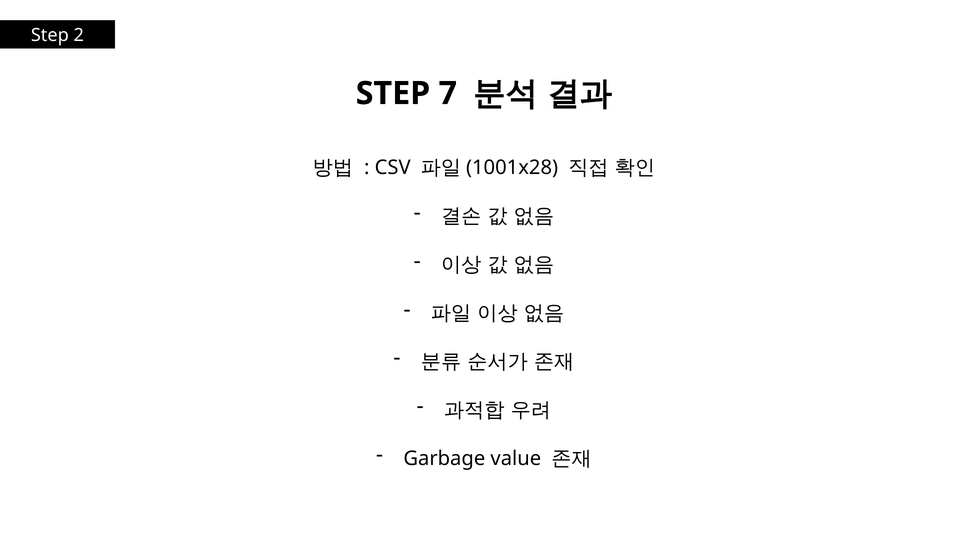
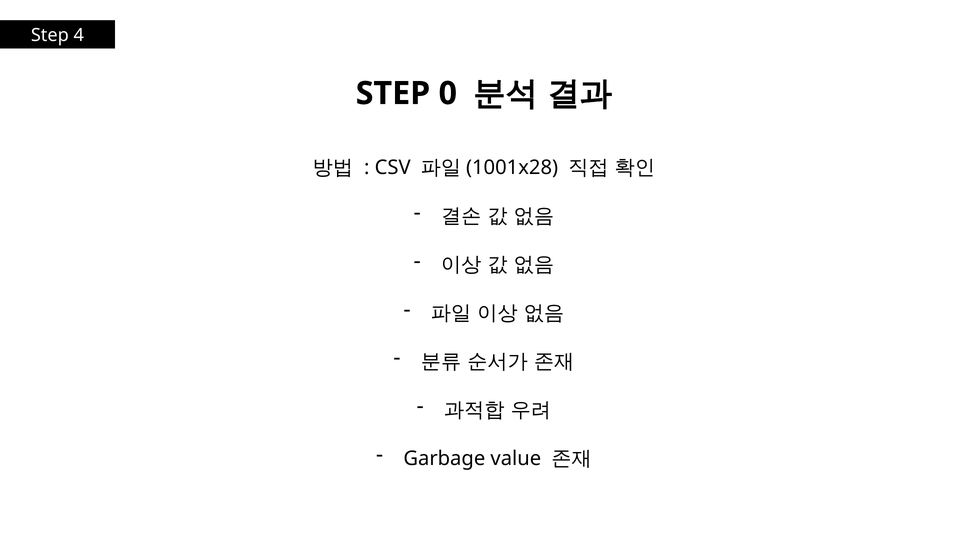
2: 2 -> 4 (79, 35)
7: 7 -> 0 (448, 93)
